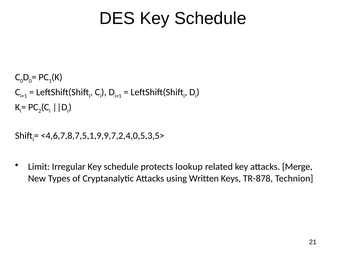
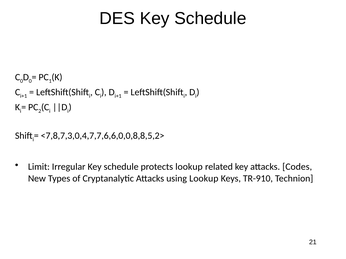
<4,6,7,8,7,5,1,9,9,7,2,4,0,5,3,5>: <4,6,7,8,7,5,1,9,9,7,2,4,0,5,3,5> -> <7,8,7,3,0,4,7,7,6,6,0,0,8,8,5,2> (103, 136)
Merge: Merge -> Codes (297, 167)
using Written: Written -> Lookup (204, 179)
TR-878: TR-878 -> TR-910 (258, 179)
